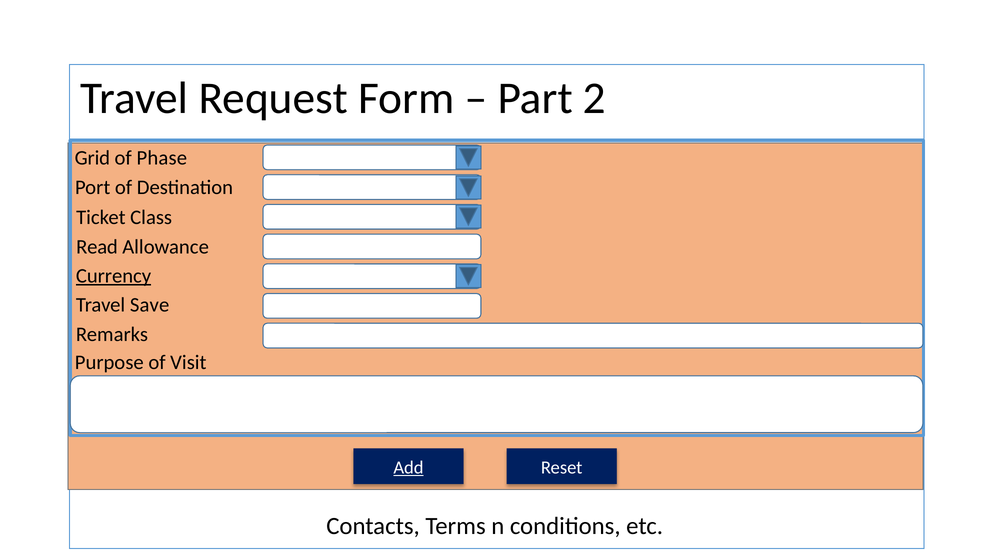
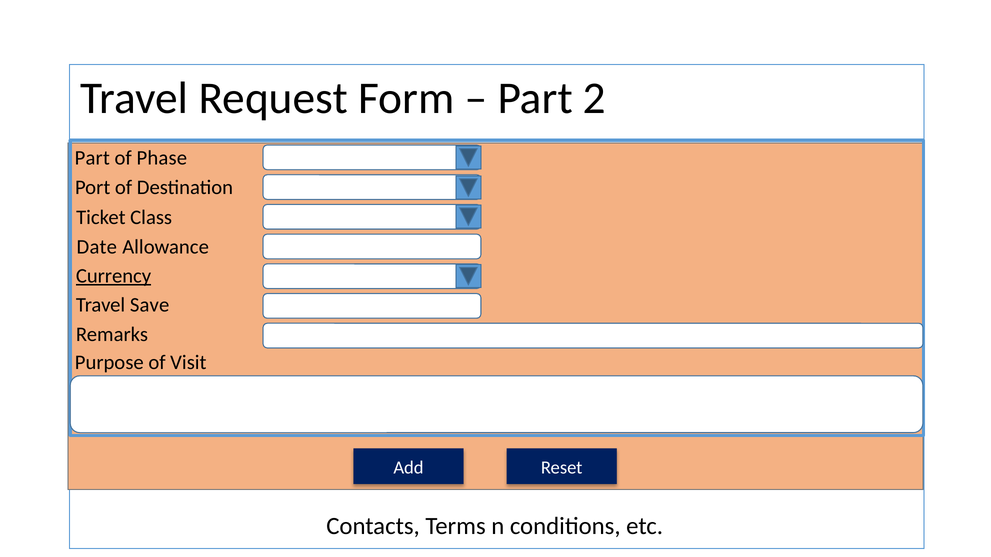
Grid: Grid -> Part (92, 158)
Read: Read -> Date (97, 247)
Add underline: present -> none (408, 468)
